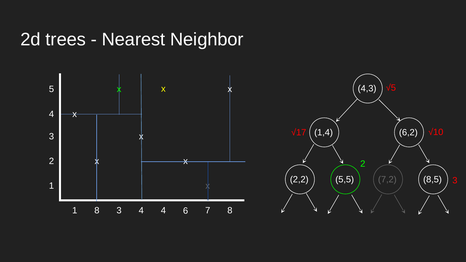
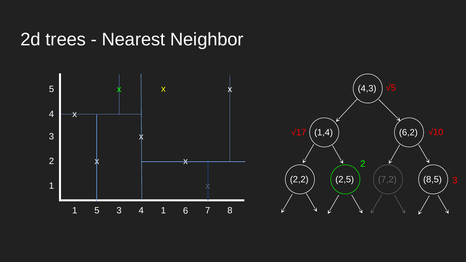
5,5: 5,5 -> 2,5 (345, 179)
1 8: 8 -> 5 (97, 211)
4 4: 4 -> 1 (163, 211)
